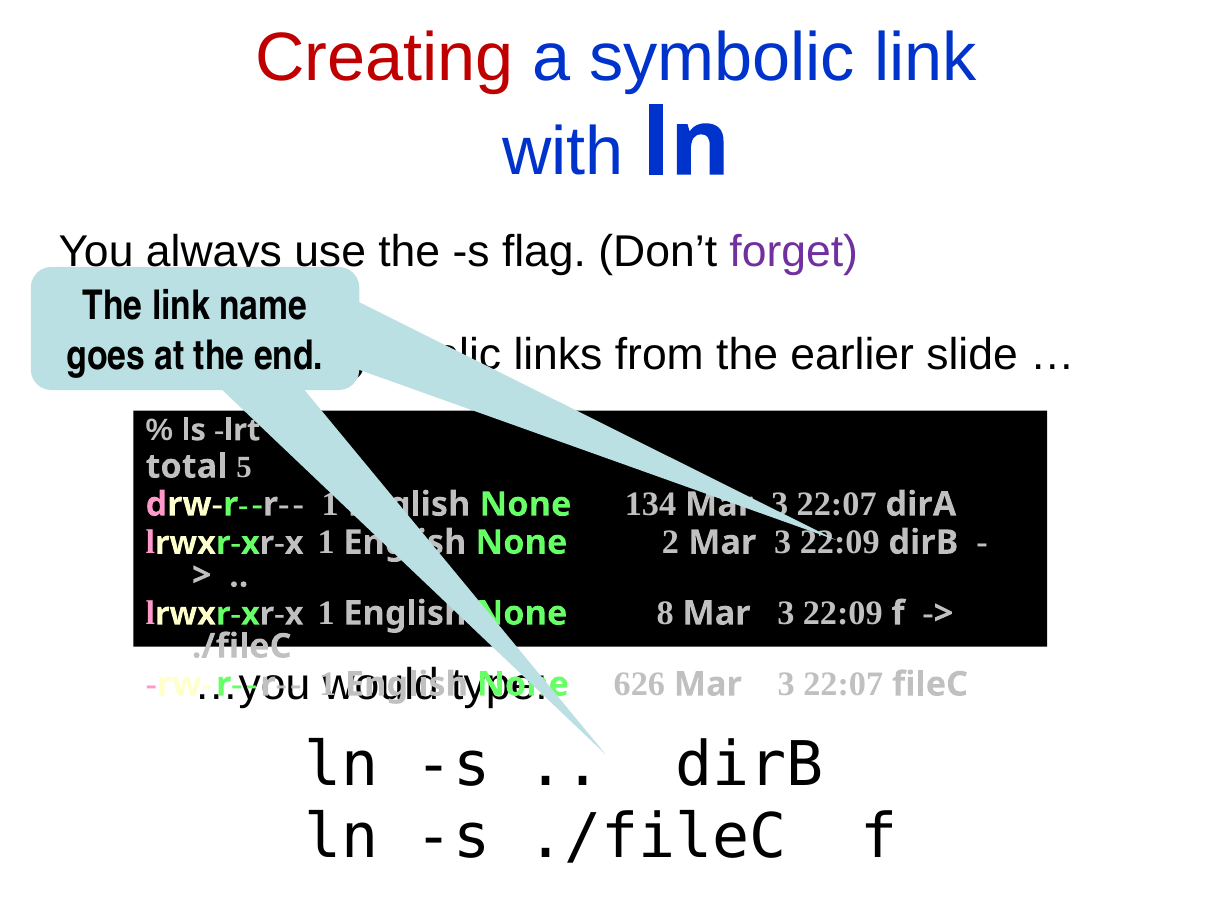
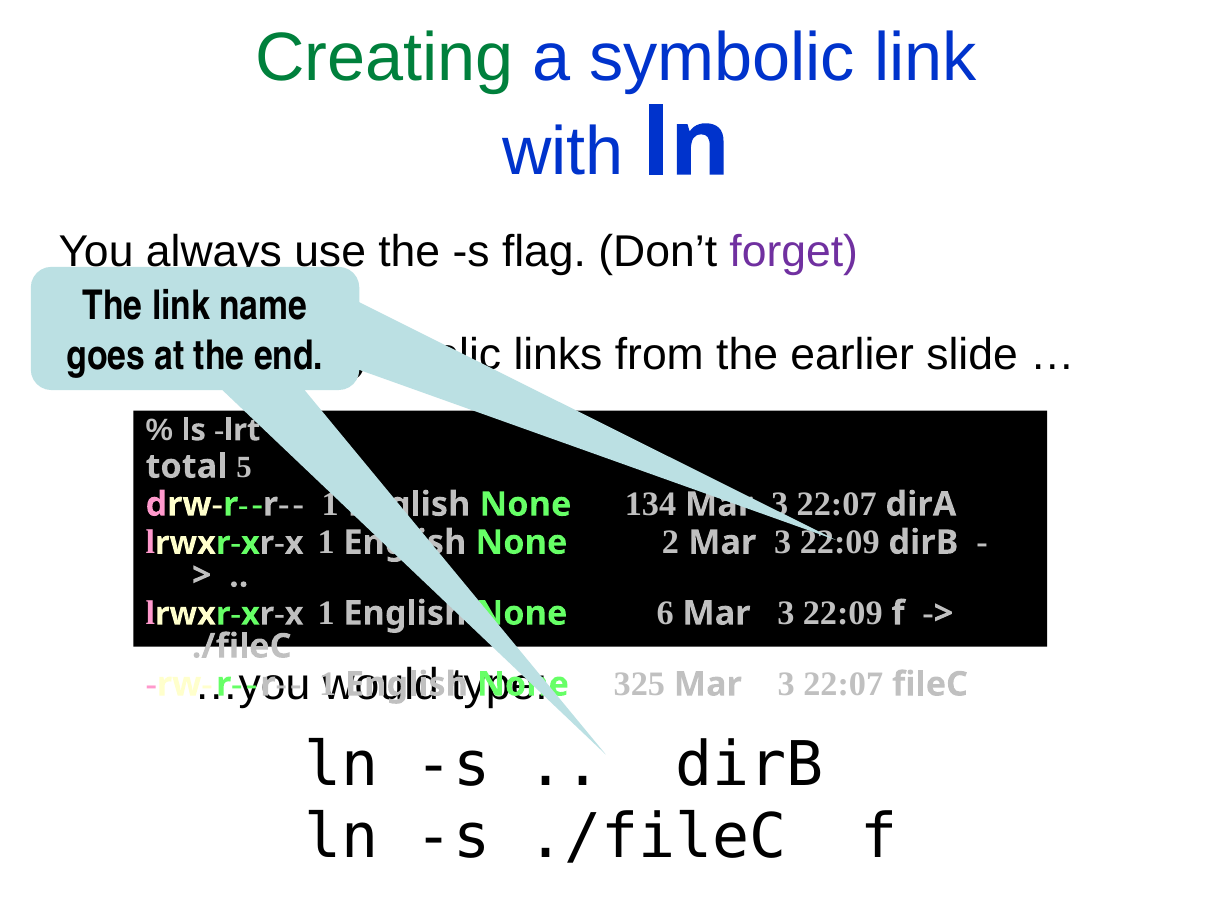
Creating colour: red -> green (384, 57)
8: 8 -> 6 (665, 613)
626: 626 -> 325 (639, 684)
